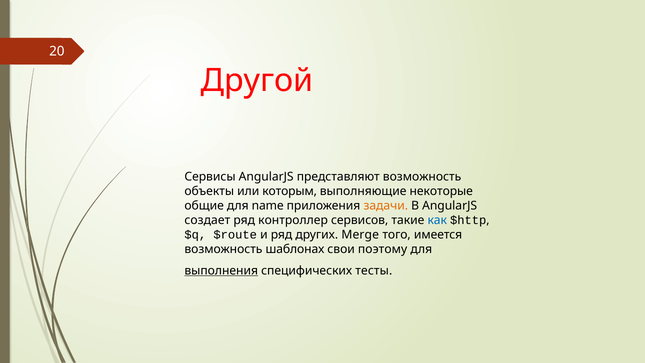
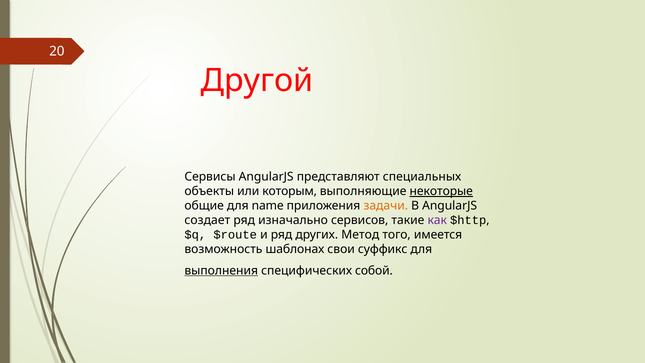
представляют возможность: возможность -> специальных (422, 177)
некоторые underline: none -> present (441, 191)
контроллер: контроллер -> изначально (293, 220)
как colour: blue -> purple (437, 220)
Merge: Merge -> Метод (360, 235)
поэтому: поэтому -> суффикс (383, 249)
тесты: тесты -> собой (374, 270)
